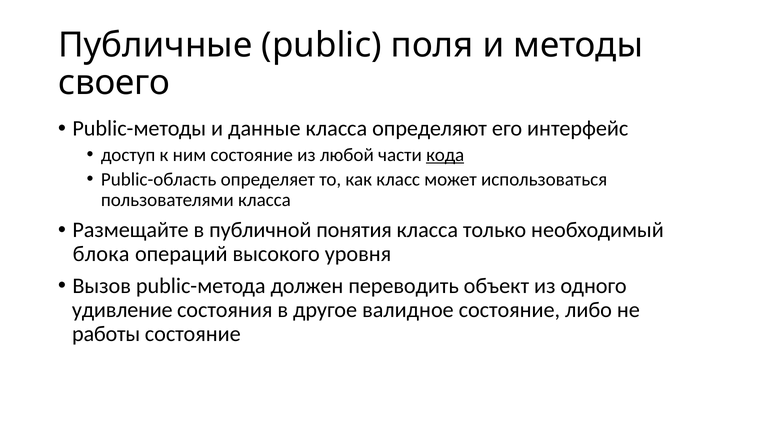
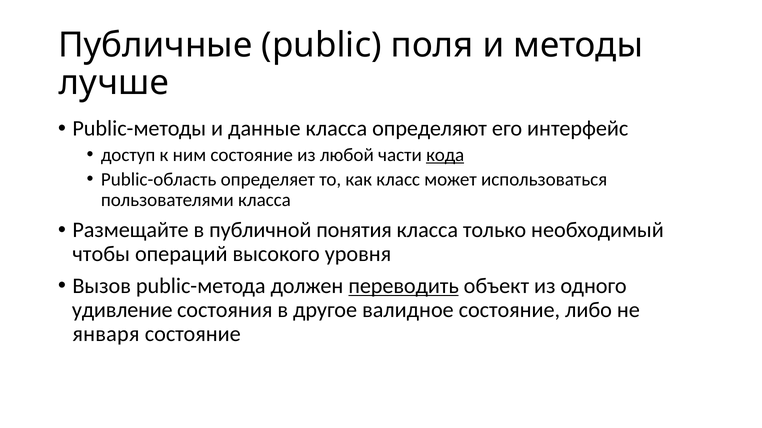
своего: своего -> лучше (114, 83)
блока: блока -> чтобы (101, 254)
переводить underline: none -> present (404, 286)
работы: работы -> января (106, 334)
